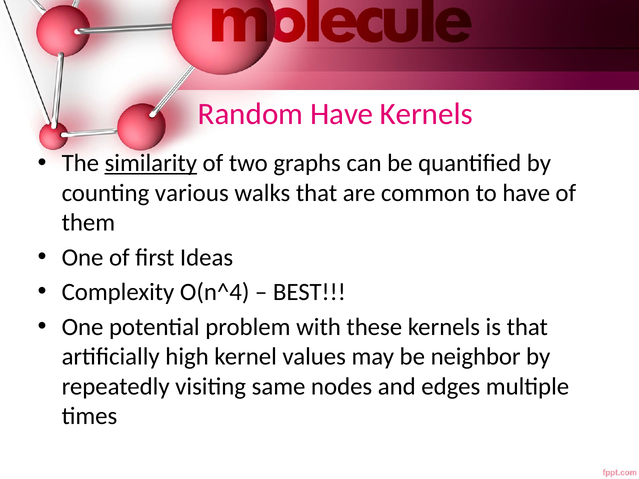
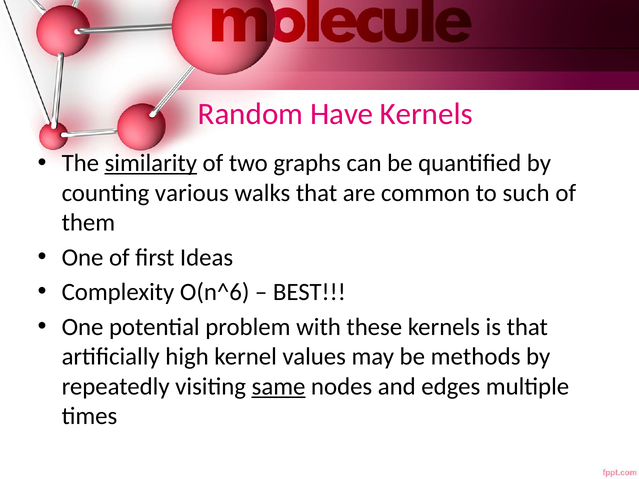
to have: have -> such (526, 193)
O(n^4: O(n^4 -> O(n^6 (215, 292)
neighbor: neighbor -> methods (476, 357)
same underline: none -> present (279, 387)
